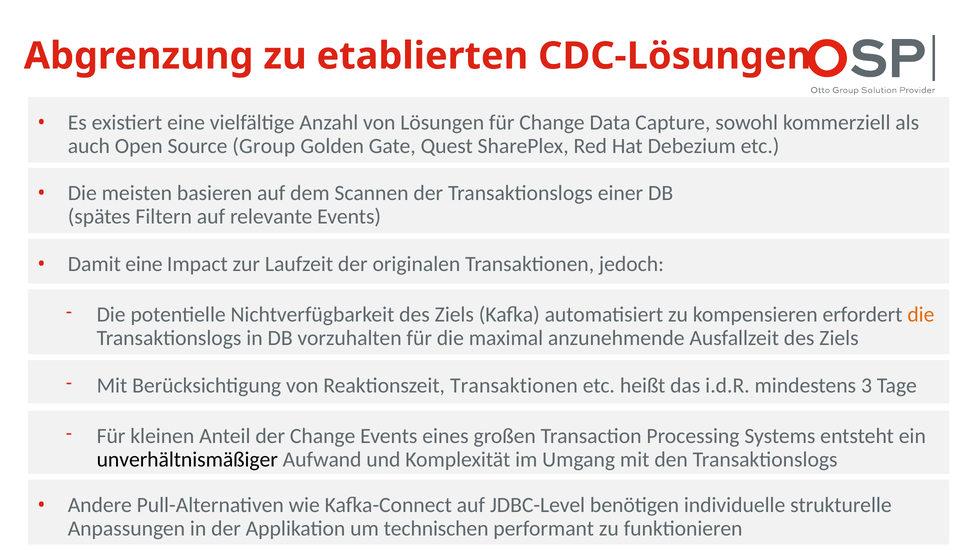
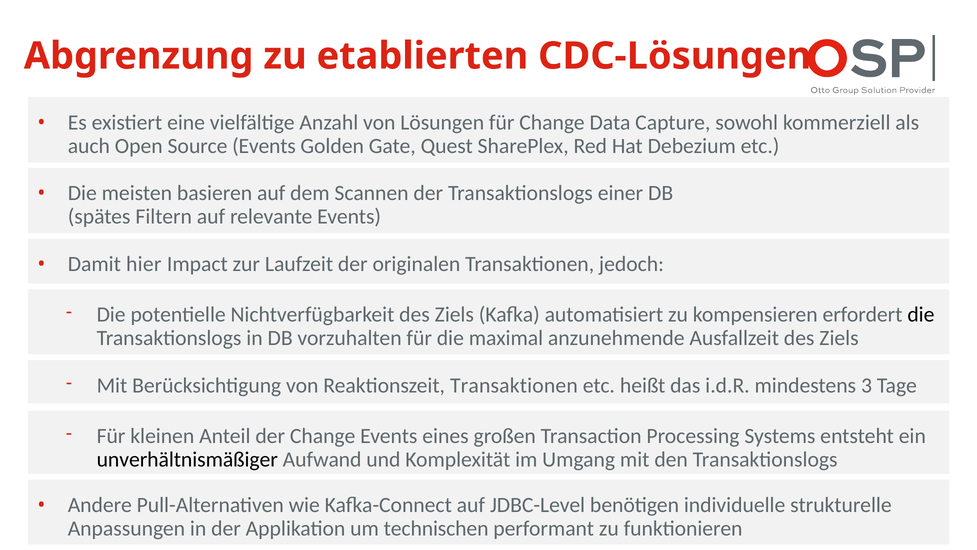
Source Group: Group -> Events (264, 146)
Damit eine: eine -> hier (144, 264)
die colour: orange -> black (921, 315)
